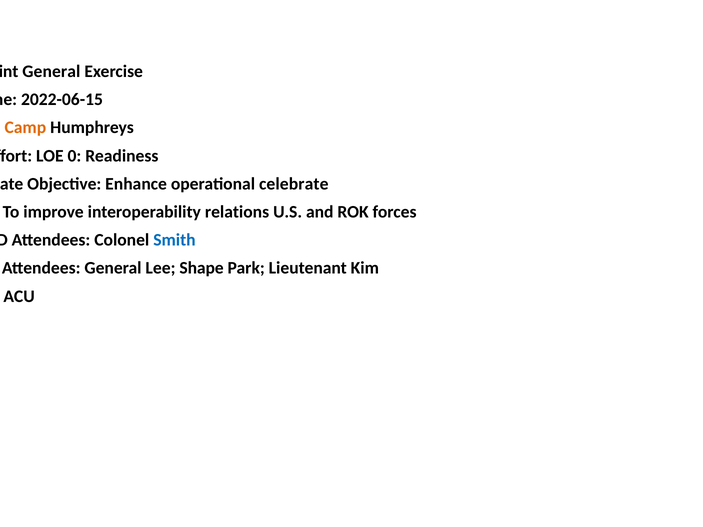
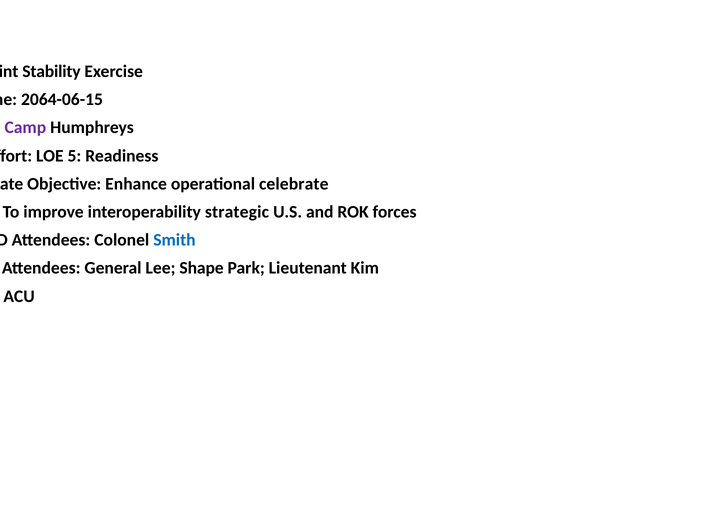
General: General -> Stability (51, 71)
2022-06-15: 2022-06-15 -> 2064-06-15 (62, 100)
Camp colour: orange -> purple (25, 128)
0: 0 -> 5 (74, 156)
relations: relations -> strategic (237, 212)
